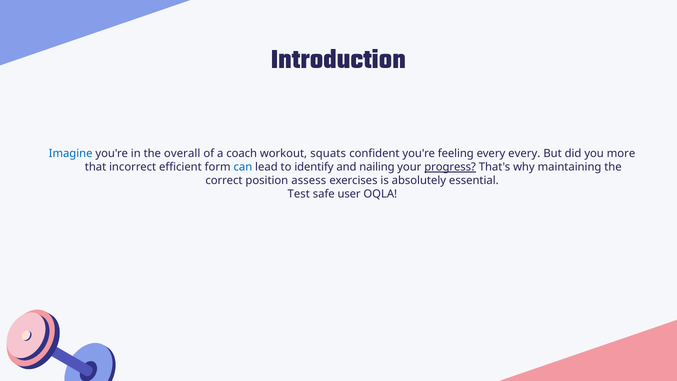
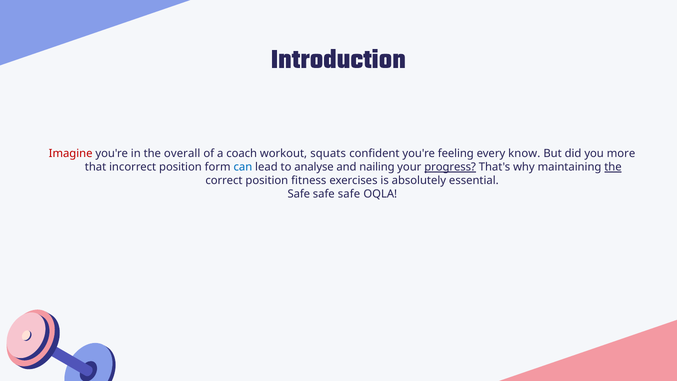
Imagine colour: blue -> red (71, 154)
every every: every -> know (524, 154)
incorrect efficient: efficient -> position (180, 167)
identify: identify -> analyse (314, 167)
the underline: none -> present (613, 167)
assess: assess -> fitness (309, 181)
Test: Test -> Safe (299, 194)
user: user -> safe (349, 194)
